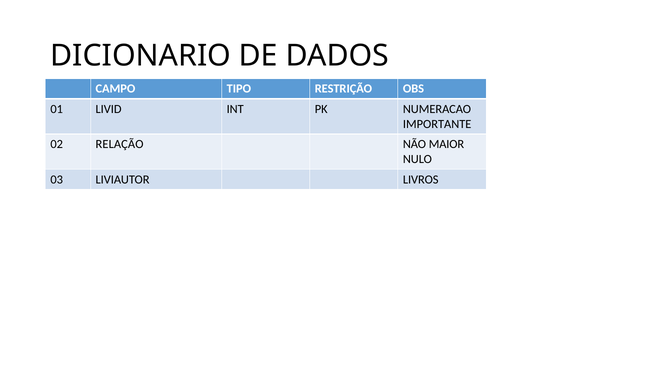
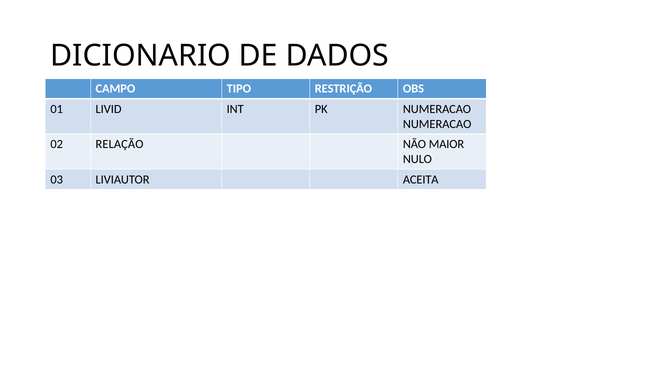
IMPORTANTE: IMPORTANTE -> NUMERACAO (437, 124)
LIVROS: LIVROS -> ACEITA (421, 179)
